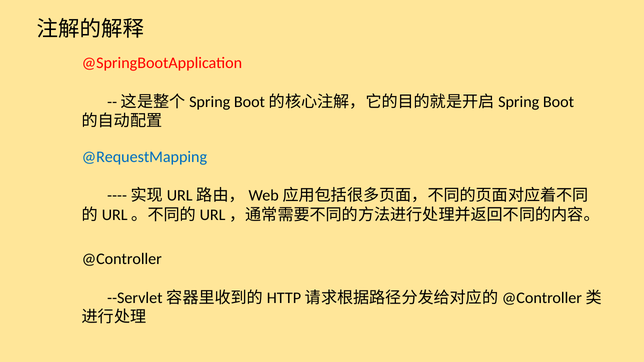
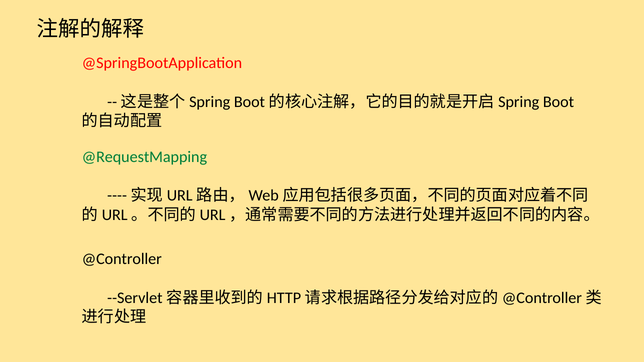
@RequestMapping colour: blue -> green (144, 157)
